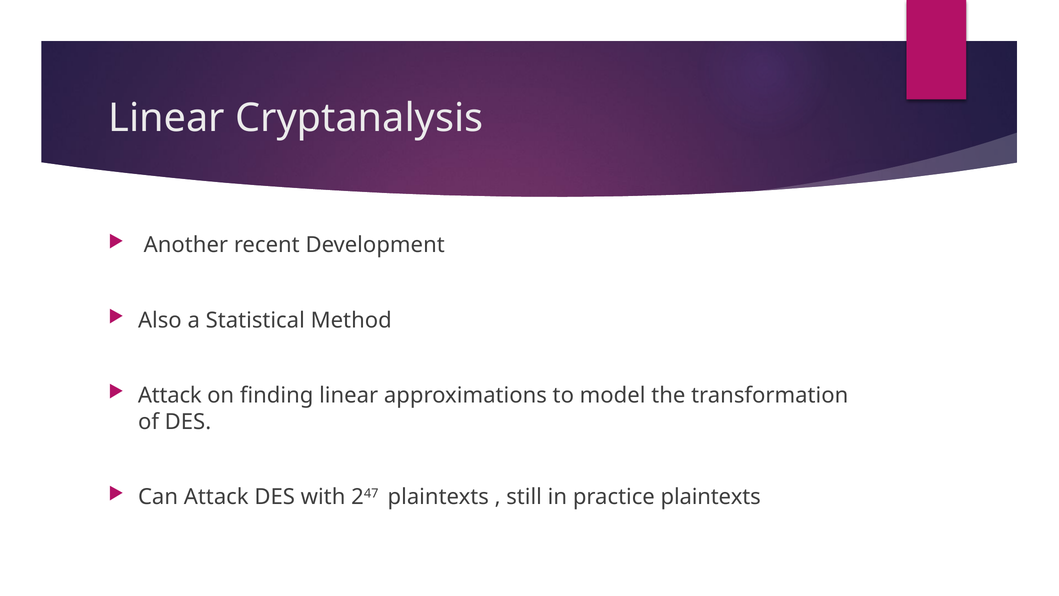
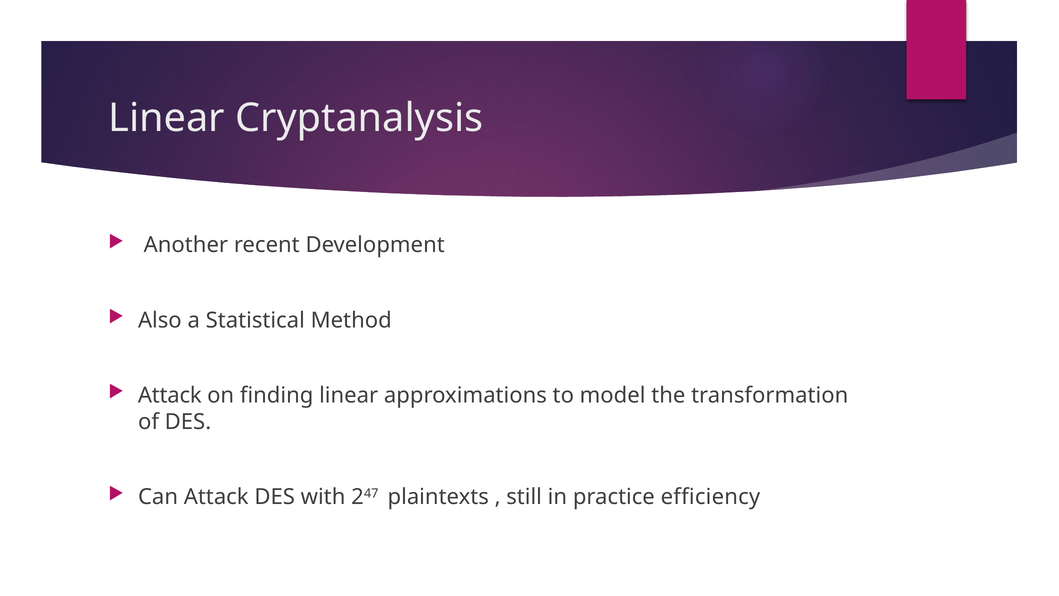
practice plaintexts: plaintexts -> efficiency (710, 497)
